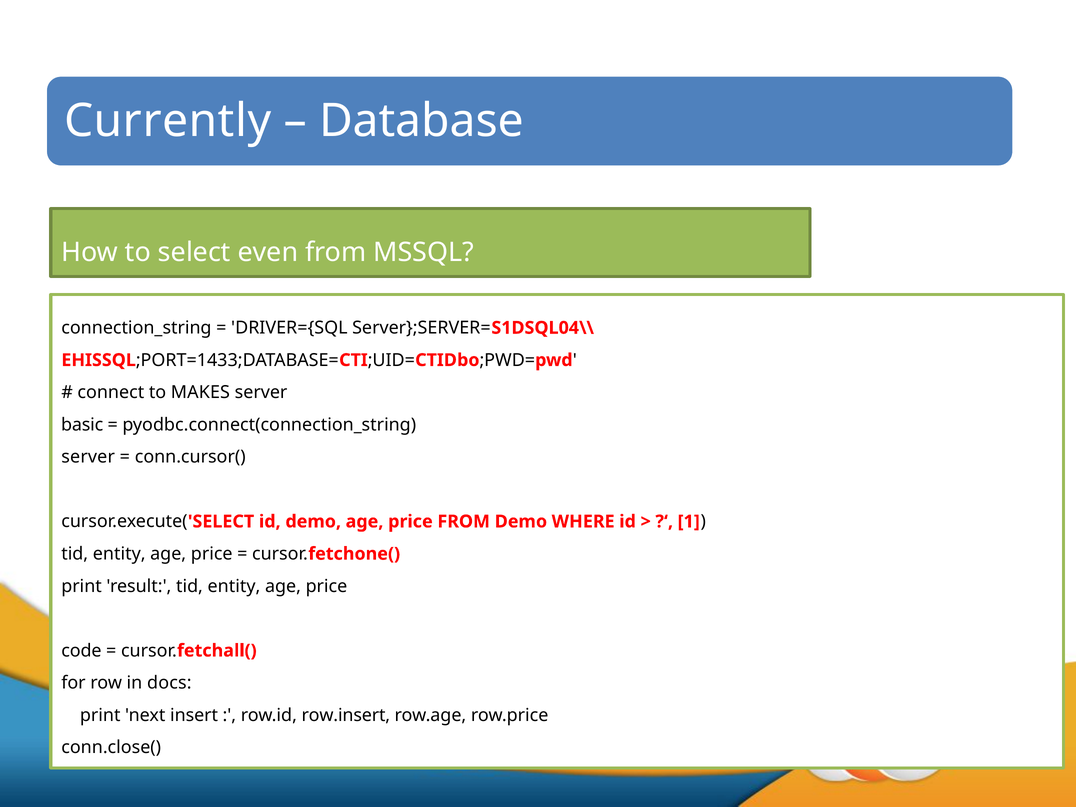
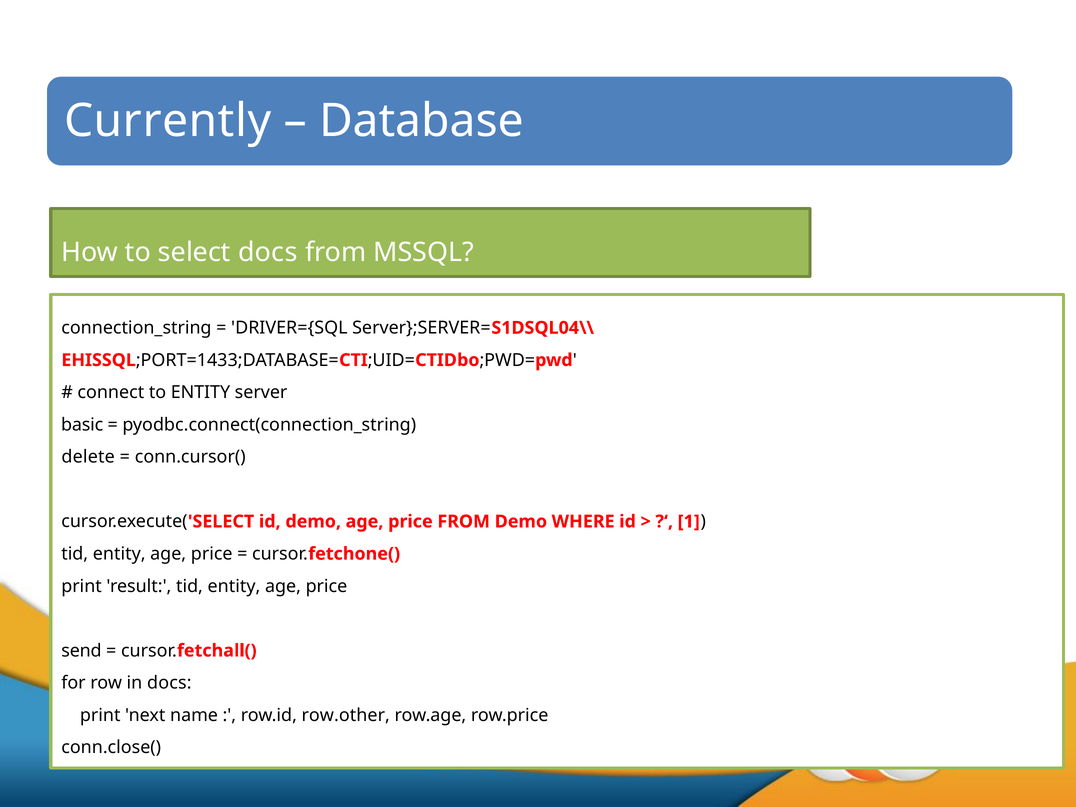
select even: even -> docs (268, 252)
to MAKES: MAKES -> ENTITY (200, 392)
server: server -> delete (88, 457)
code: code -> send (81, 651)
insert: insert -> name (194, 715)
row.insert: row.insert -> row.other (346, 715)
